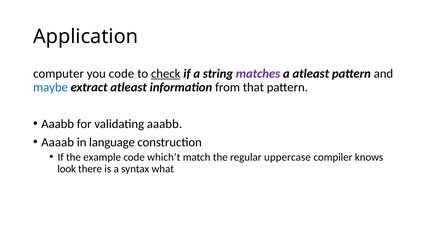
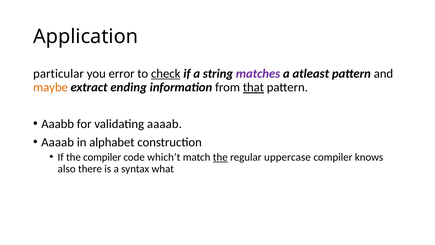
computer: computer -> particular (59, 74)
you code: code -> error (122, 74)
maybe colour: blue -> orange (51, 87)
extract atleast: atleast -> ending (129, 87)
that underline: none -> present (253, 87)
validating aaabb: aaabb -> aaaab (164, 124)
language: language -> alphabet (112, 142)
the example: example -> compiler (102, 157)
the underline: none -> present (220, 157)
look: look -> also (67, 169)
